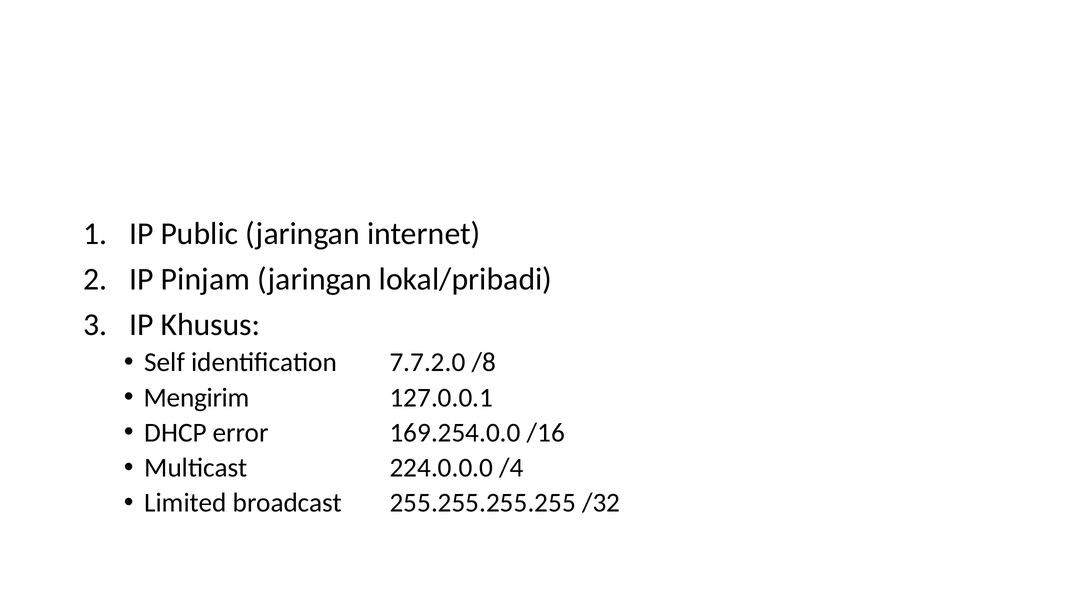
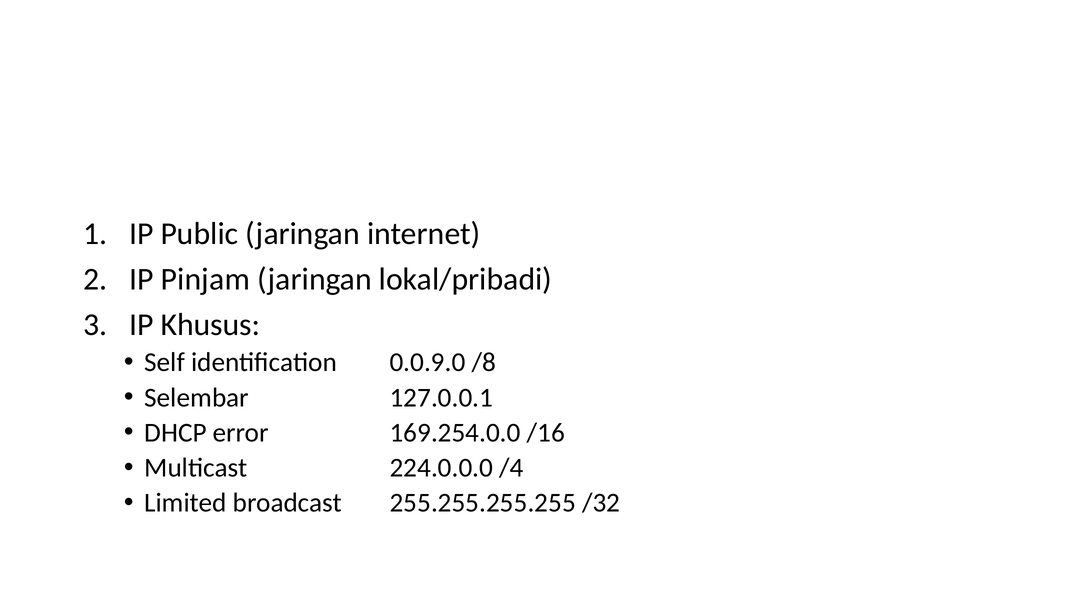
7.7.2.0: 7.7.2.0 -> 0.0.9.0 (428, 363)
Mengirim: Mengirim -> Selembar (197, 398)
